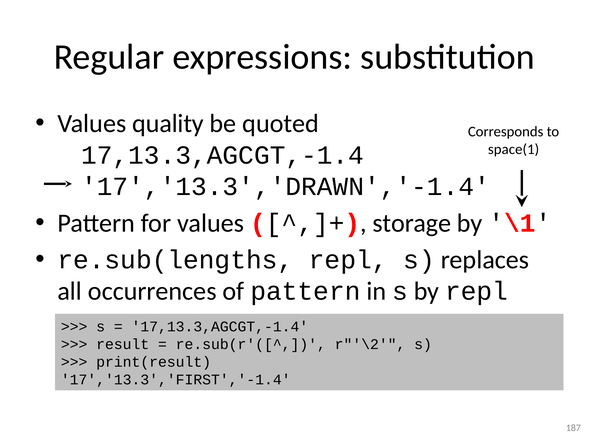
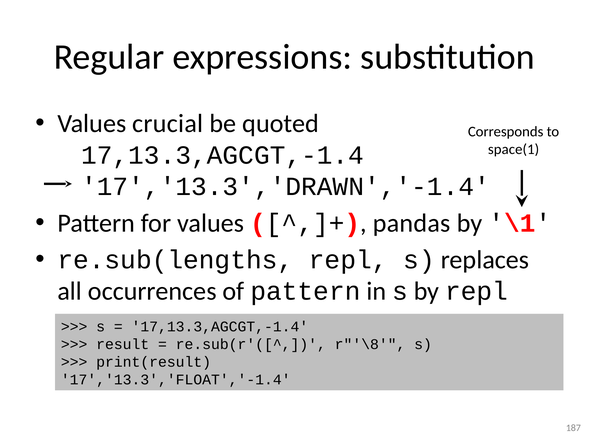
quality: quality -> crucial (168, 124)
storage: storage -> pandas (412, 223)
r"'\2: r"'\2 -> r"'\8 (370, 344)
17','13.3','FIRST','-1.4: 17','13.3','FIRST','-1.4 -> 17','13.3','FLOAT','-1.4 (176, 379)
